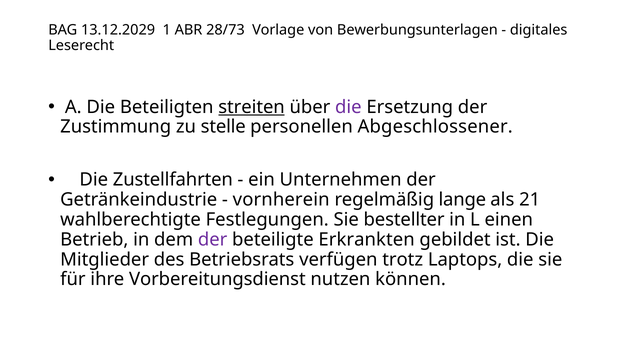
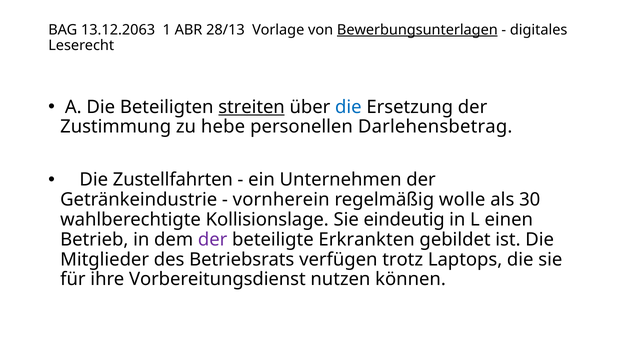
13.12.2029: 13.12.2029 -> 13.12.2063 (118, 30)
28/73: 28/73 -> 28/13 (225, 30)
Bewerbungsunterlagen underline: none -> present (417, 30)
die colour: purple -> blue (348, 107)
stelle: stelle -> hebe (223, 127)
Abgeschlossener: Abgeschlossener -> Darlehensbetrag (435, 127)
lange: lange -> wolle (462, 200)
21: 21 -> 30 (530, 200)
Festlegungen: Festlegungen -> Kollisionslage (267, 220)
bestellter: bestellter -> eindeutig (404, 220)
